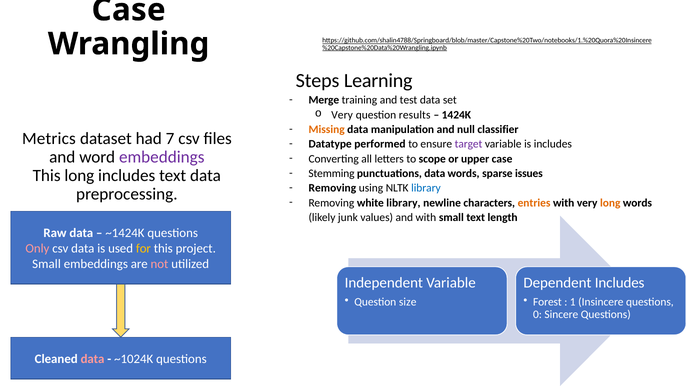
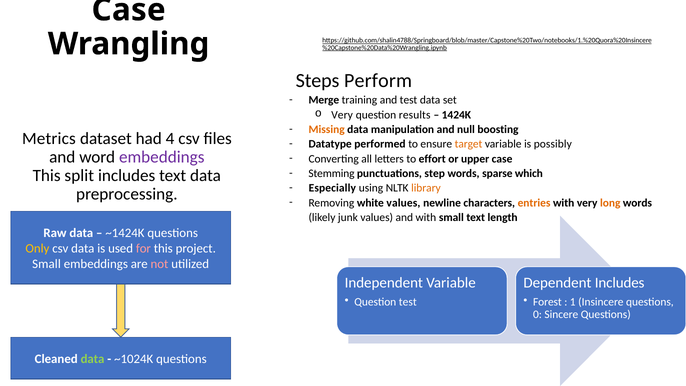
Learning: Learning -> Perform (378, 81)
classifier: classifier -> boosting (498, 129)
7: 7 -> 4 (170, 139)
target colour: purple -> orange (469, 144)
is includes: includes -> possibly (553, 144)
scope: scope -> effort (432, 159)
punctuations data: data -> step (435, 173)
issues: issues -> which (529, 173)
This long: long -> split (79, 176)
Removing: Removing -> Especially (332, 188)
library colour: blue -> orange (426, 188)
white library: library -> values (403, 203)
Only colour: pink -> yellow (37, 249)
for colour: yellow -> pink (143, 249)
Question size: size -> test (408, 302)
data colour: pink -> light green (93, 359)
